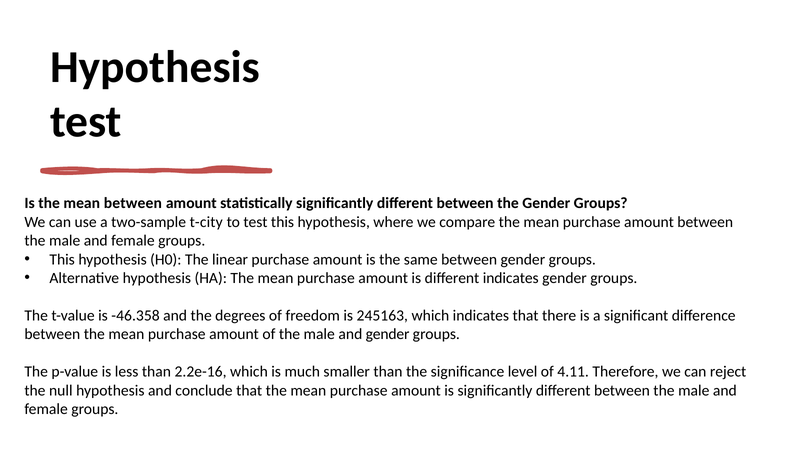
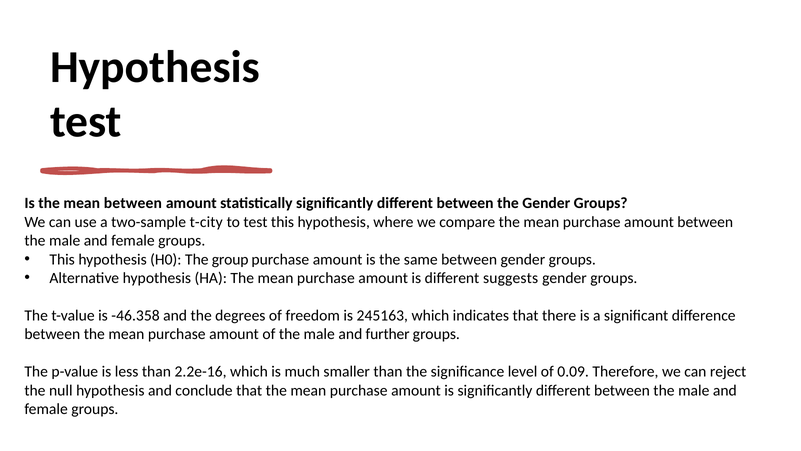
linear: linear -> group (230, 259)
different indicates: indicates -> suggests (511, 278)
and gender: gender -> further (388, 334)
4.11: 4.11 -> 0.09 (573, 371)
